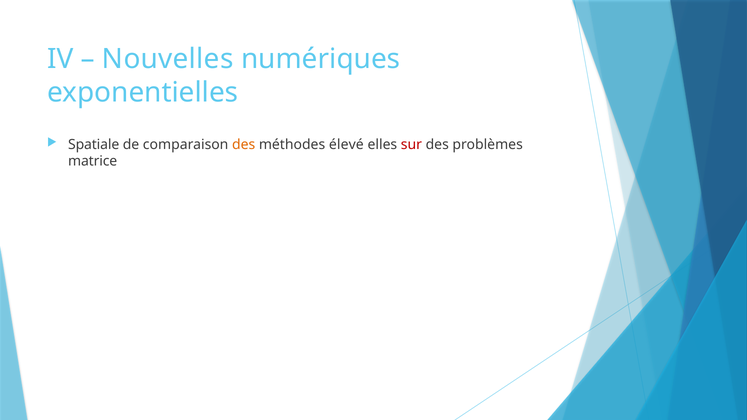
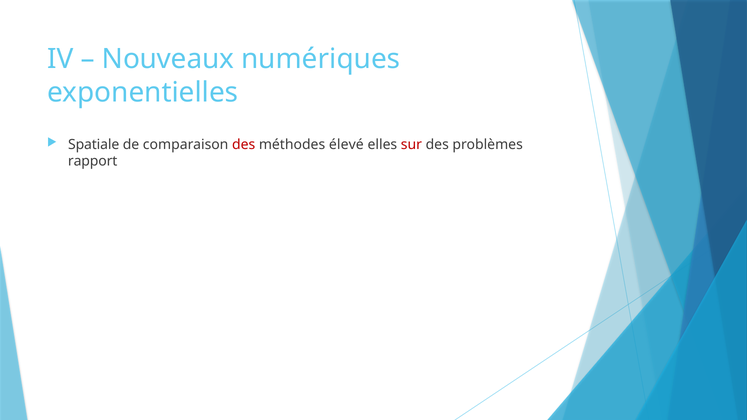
Nouvelles: Nouvelles -> Nouveaux (168, 59)
des colour: orange -> red (244, 145)
matrice: matrice -> rapport (93, 161)
